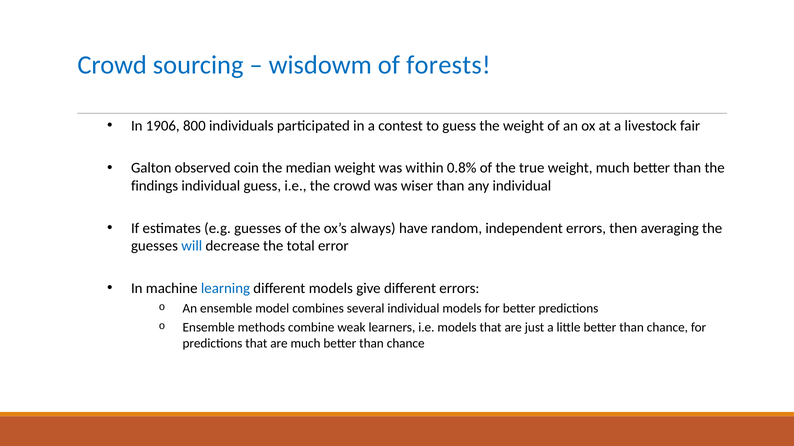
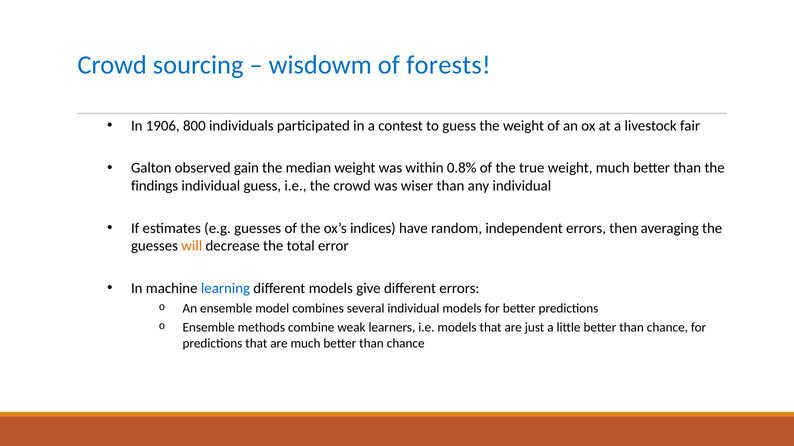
coin: coin -> gain (246, 168)
always: always -> indices (373, 228)
will colour: blue -> orange (192, 246)
